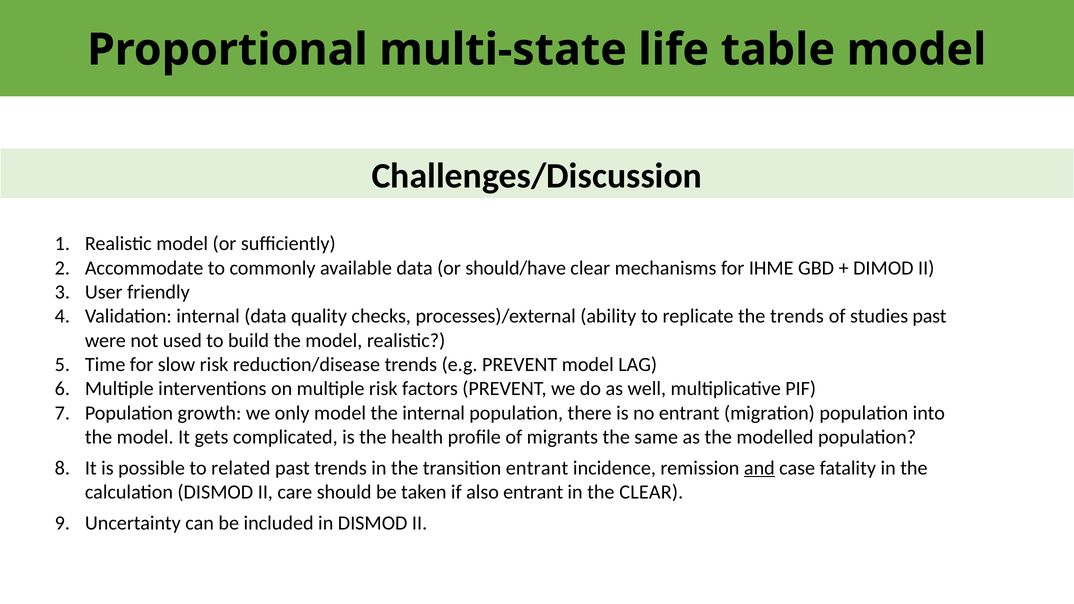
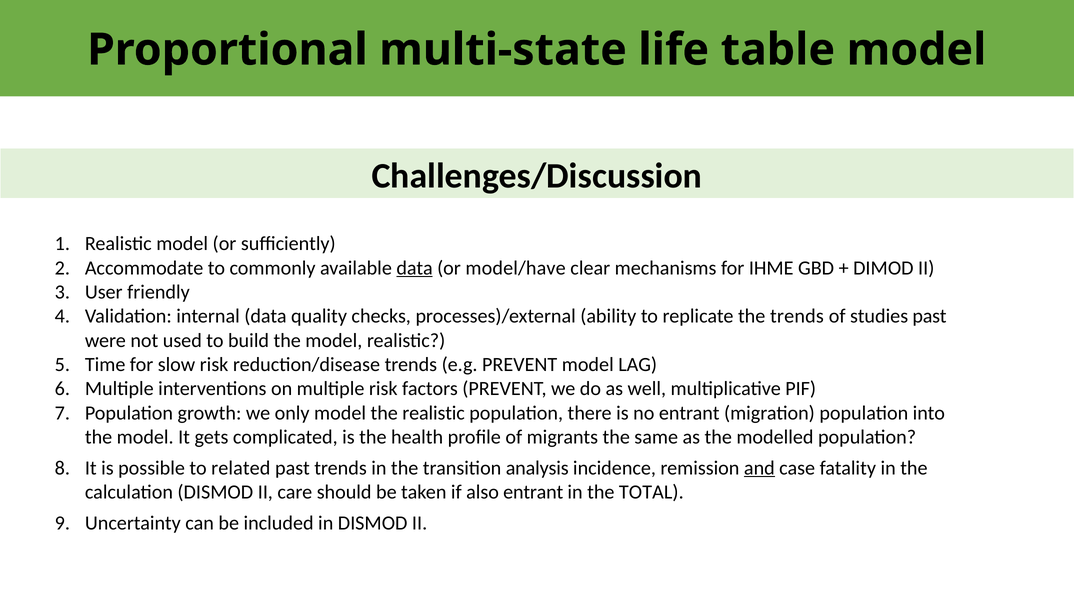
data underline: none -> present (415, 268)
should/have: should/have -> model/have (516, 268)
the internal: internal -> realistic (434, 413)
transition entrant: entrant -> analysis (537, 468)
the CLEAR: CLEAR -> TOTAL (651, 492)
